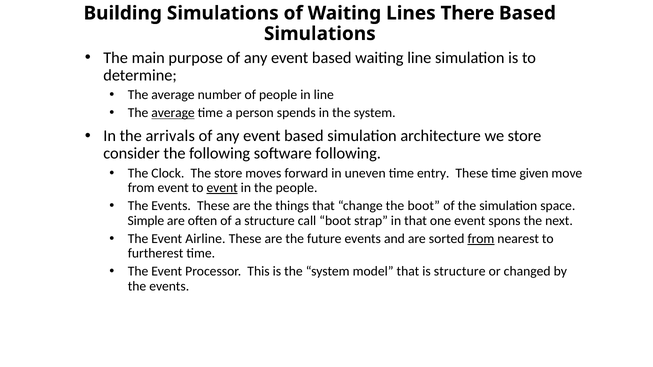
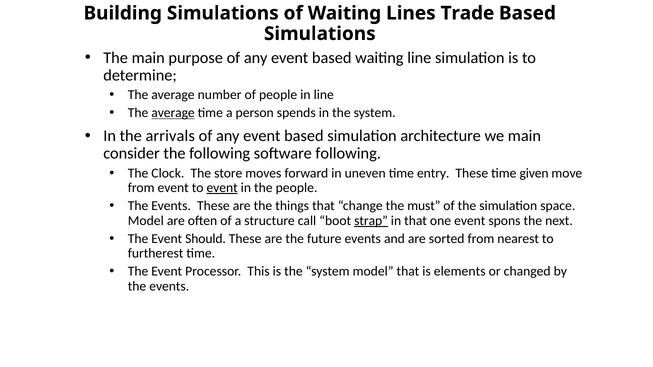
There: There -> Trade (467, 13)
we store: store -> main (524, 136)
the boot: boot -> must (424, 206)
Simple: Simple -> Model (146, 221)
strap underline: none -> present (371, 221)
Airline: Airline -> Should (206, 239)
from underline: present -> none (481, 239)
is structure: structure -> elements (460, 272)
